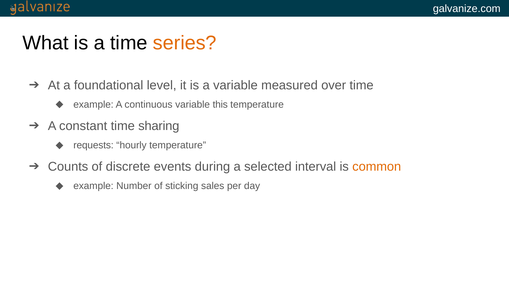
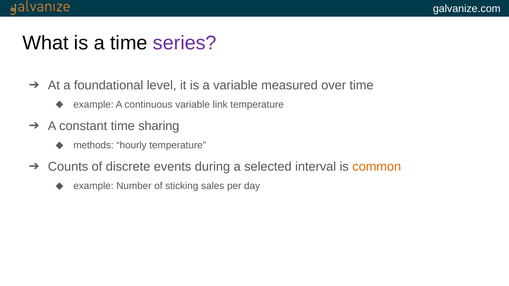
series colour: orange -> purple (185, 43)
this: this -> link (220, 105)
requests: requests -> methods (93, 145)
